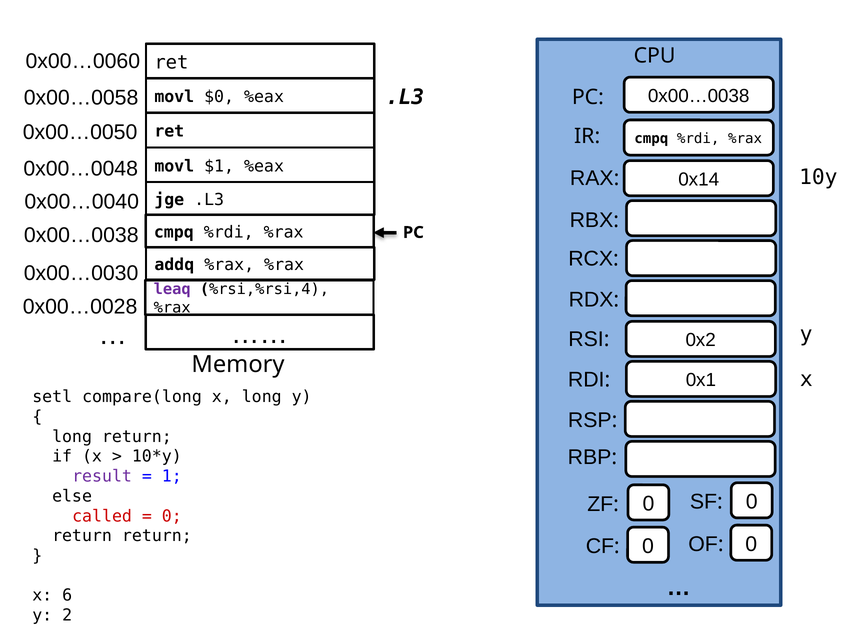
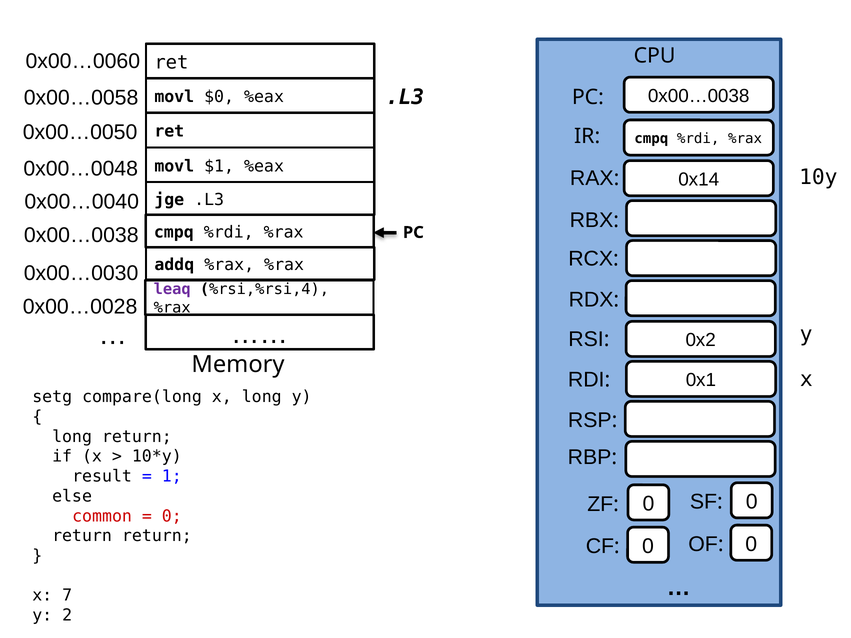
setl: setl -> setg (52, 397)
result colour: purple -> black (102, 477)
called: called -> common (102, 516)
6: 6 -> 7 (67, 596)
